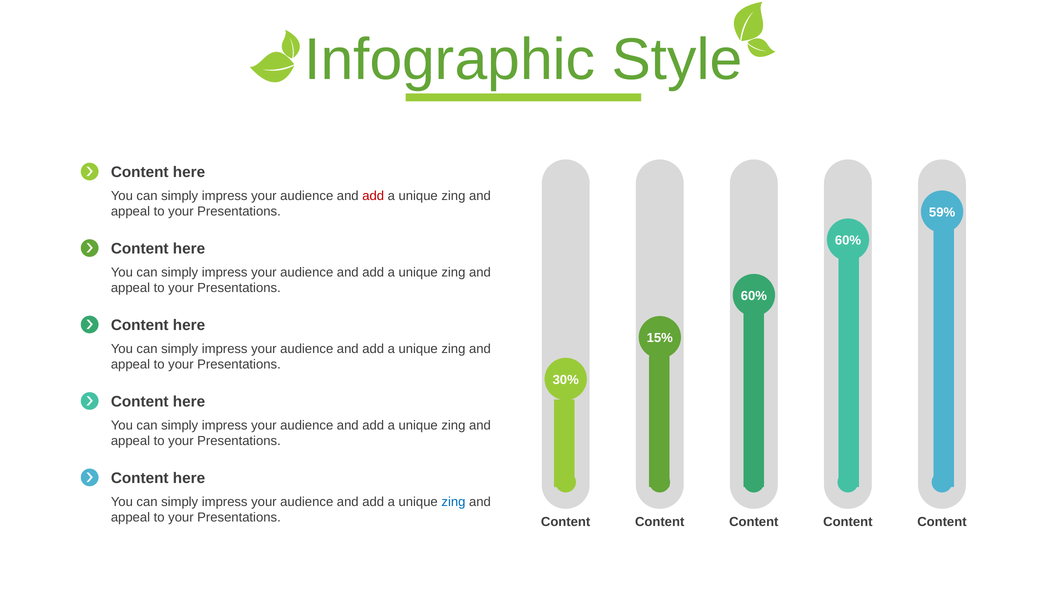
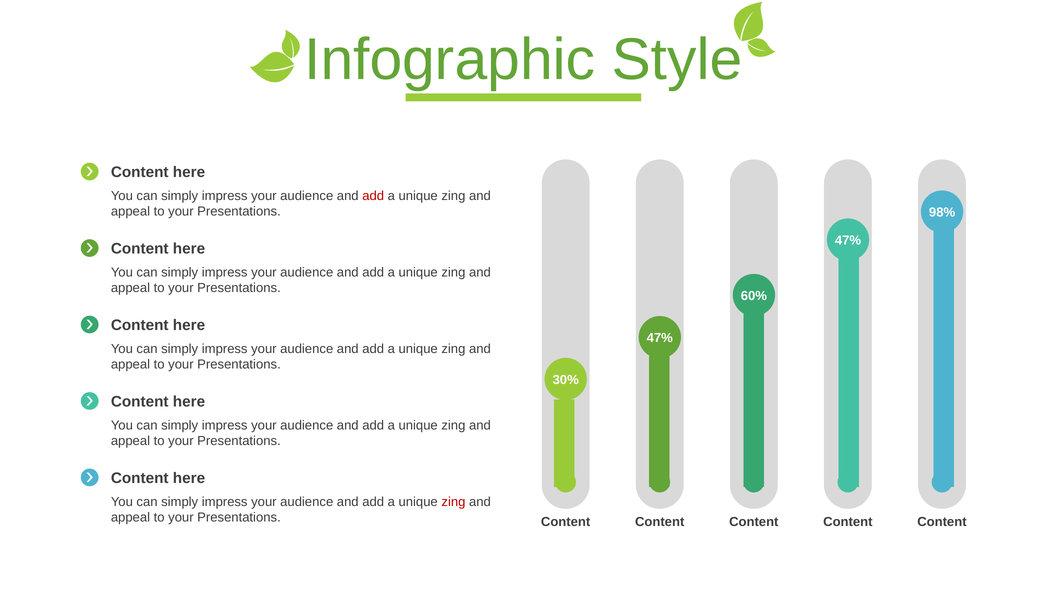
59%: 59% -> 98% (942, 212)
60%: 60% -> 47% (848, 240)
15%: 15% -> 47% (660, 338)
zing colour: blue -> red (453, 502)
